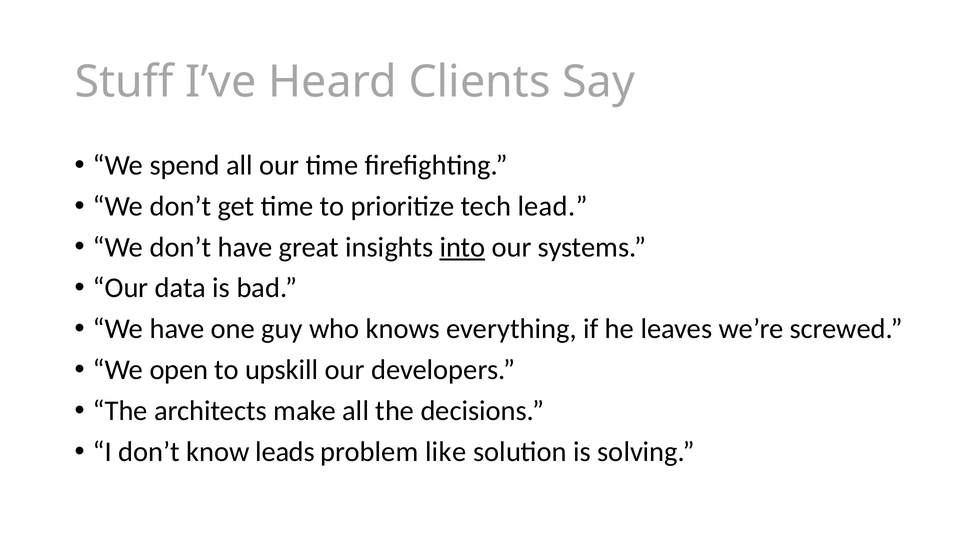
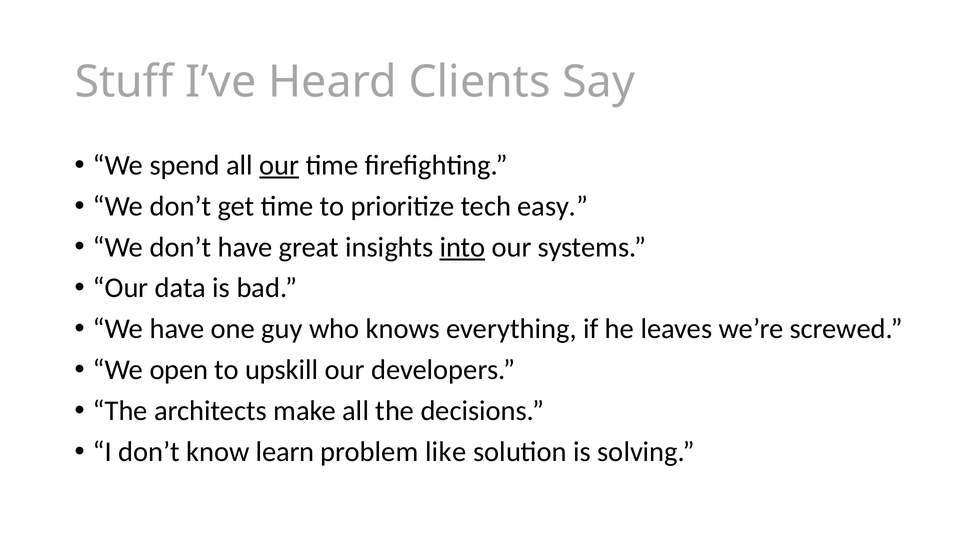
our underline: none -> present (279, 165)
lead: lead -> easy (553, 206)
leads: leads -> learn (285, 452)
